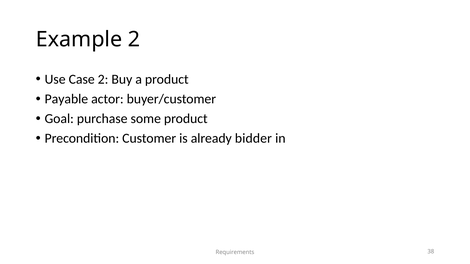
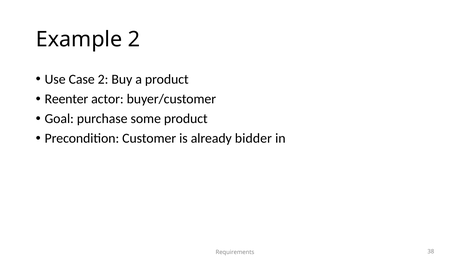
Payable: Payable -> Reenter (66, 99)
